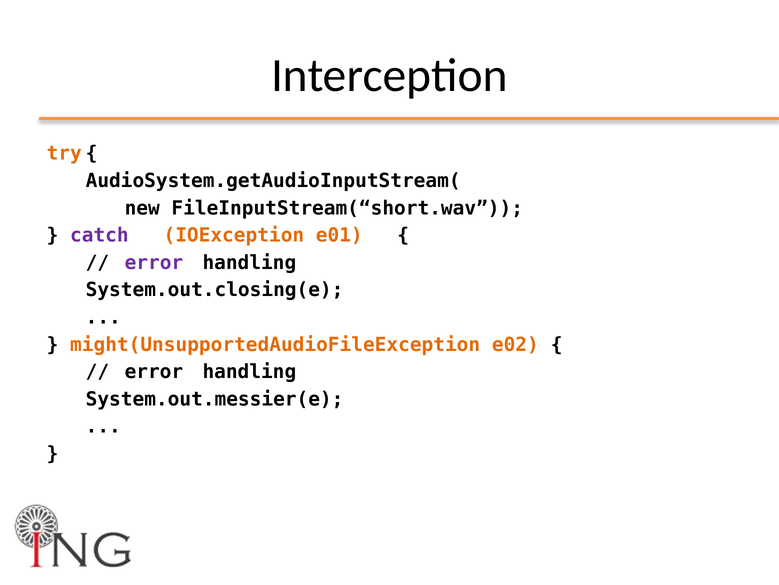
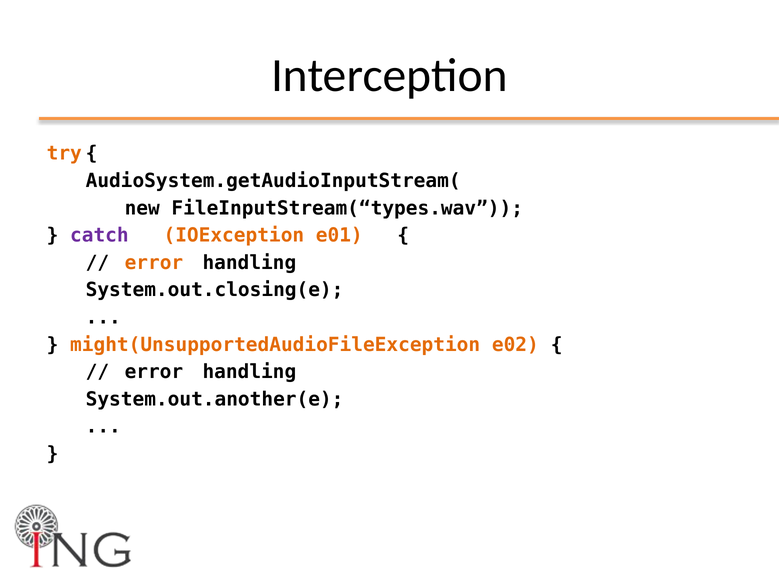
FileInputStream(“short.wav: FileInputStream(“short.wav -> FileInputStream(“types.wav (347, 208)
error colour: purple -> orange (154, 262)
System.out.messier(e: System.out.messier(e -> System.out.another(e (215, 399)
